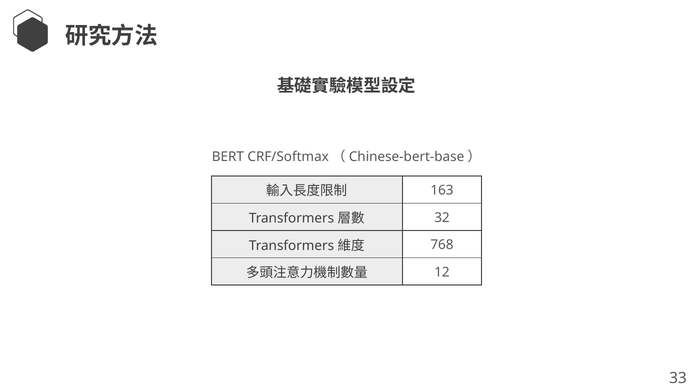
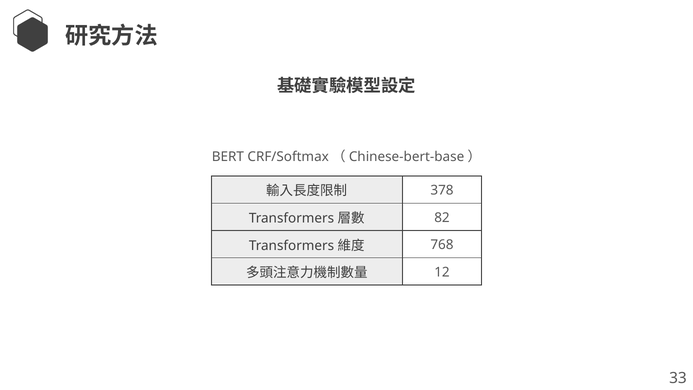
163: 163 -> 378 (442, 190)
32: 32 -> 82 (442, 218)
